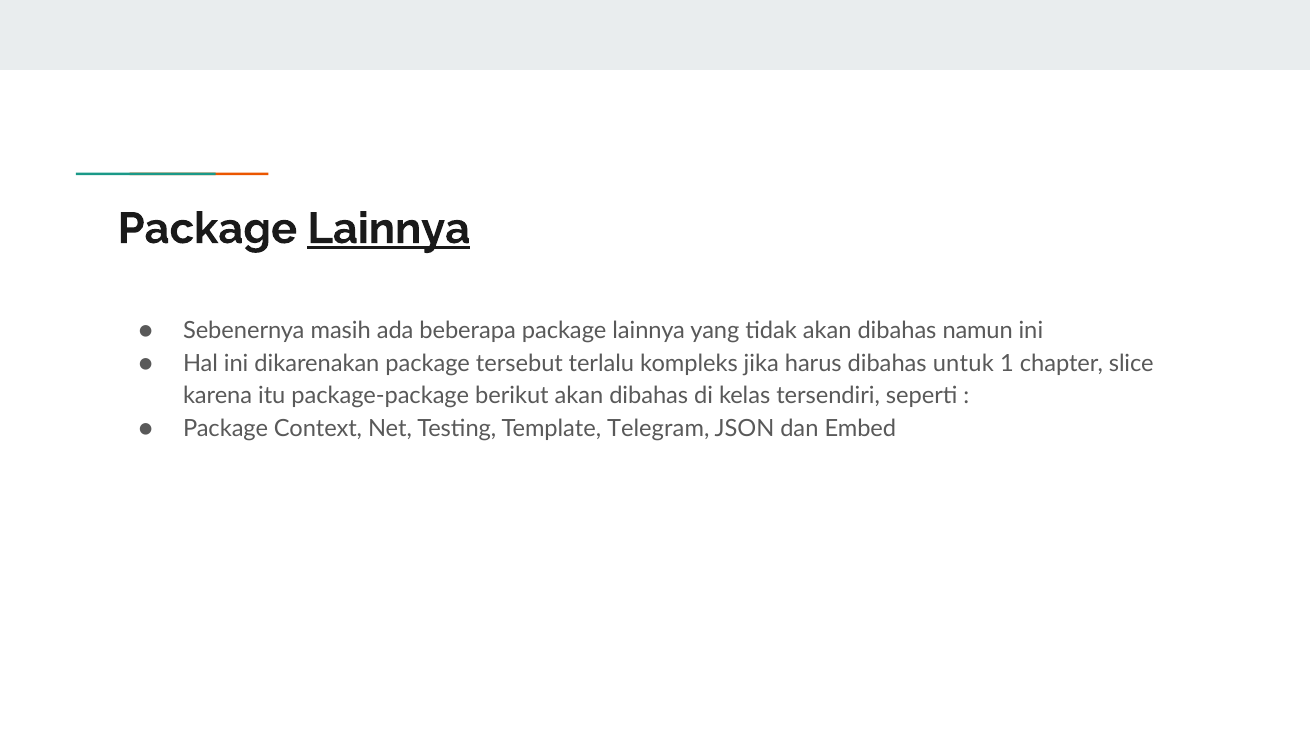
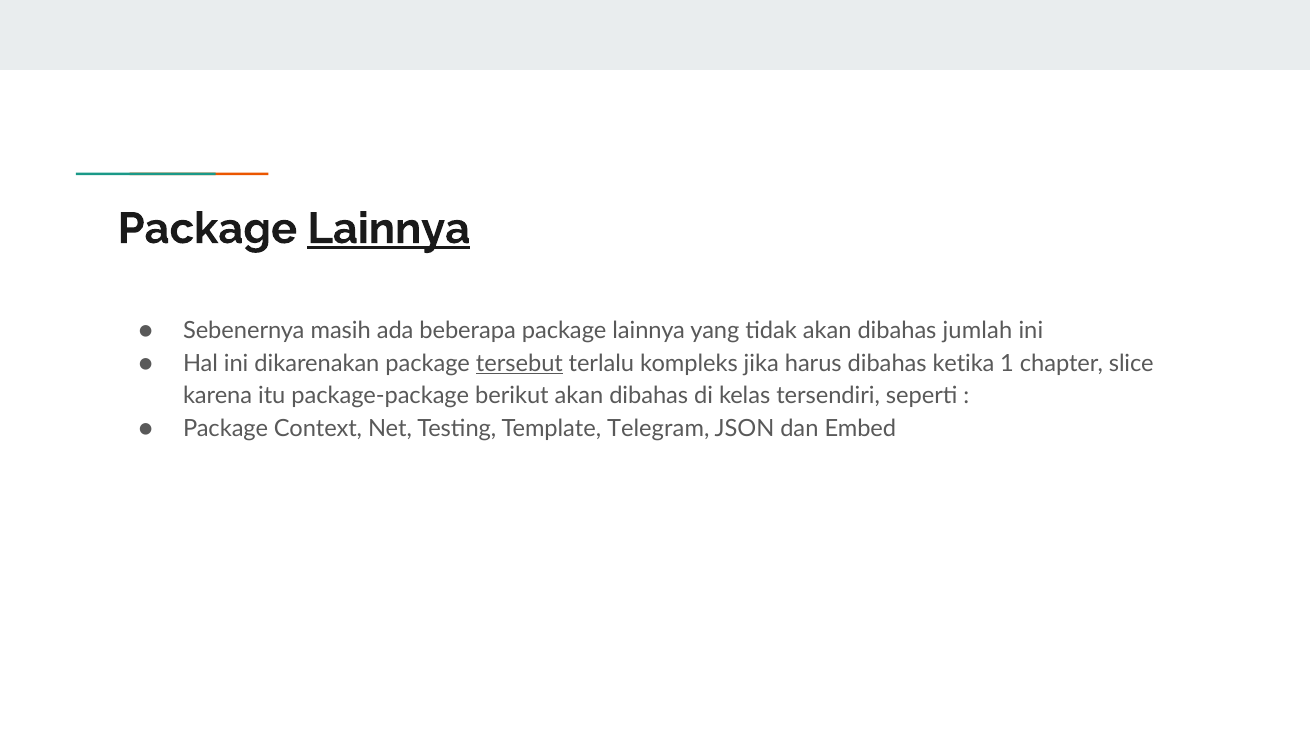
namun: namun -> jumlah (977, 331)
tersebut underline: none -> present (519, 363)
untuk: untuk -> ketika (964, 363)
